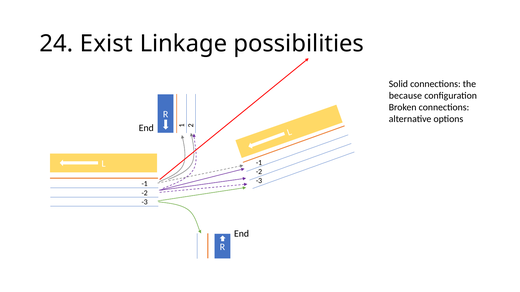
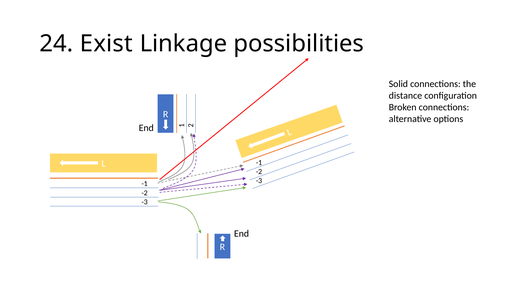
because: because -> distance (405, 96)
